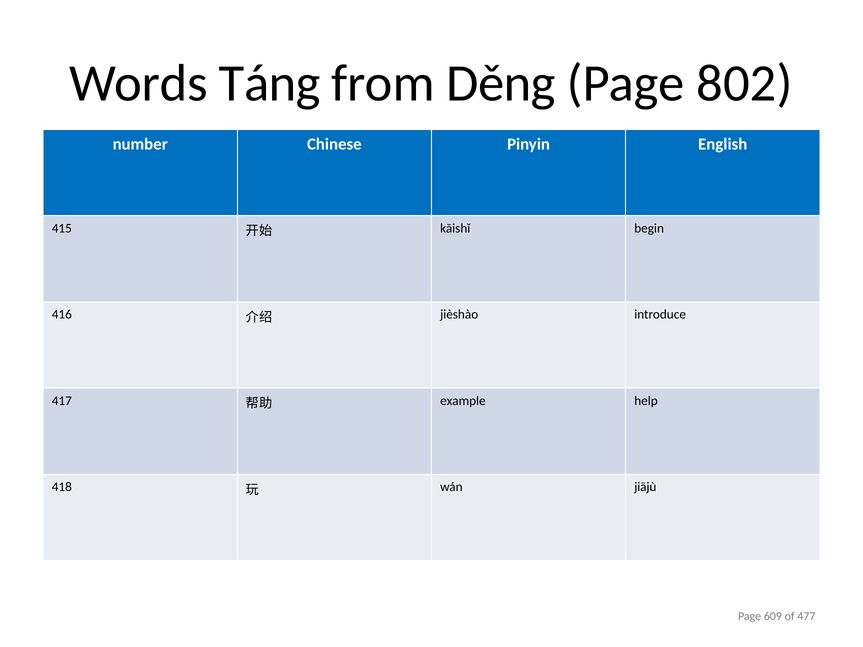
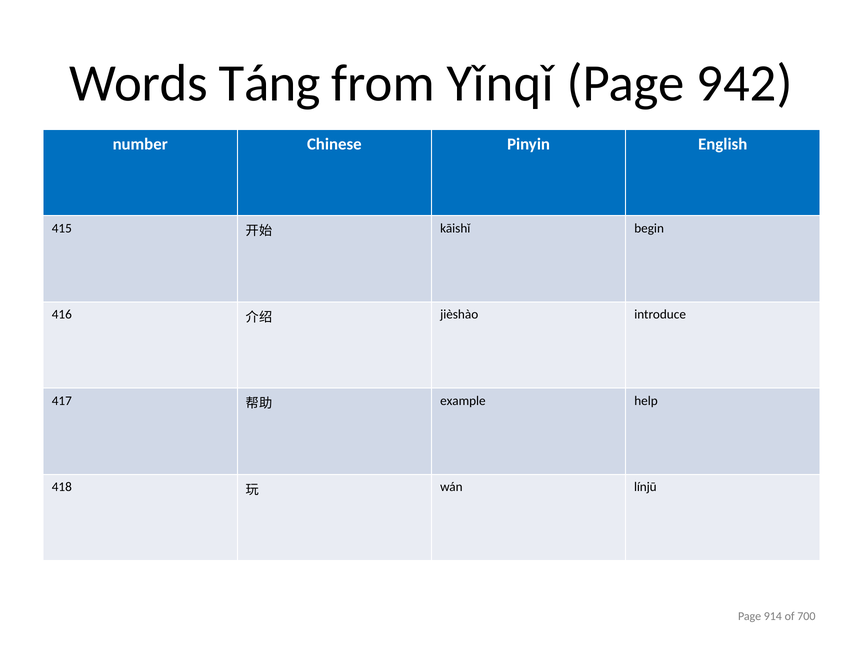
Děng: Děng -> Yǐnqǐ (500, 84)
802: 802 -> 942 (744, 84)
jiājù: jiājù -> línjū (645, 487)
609: 609 -> 914 (773, 616)
477: 477 -> 700 (806, 616)
